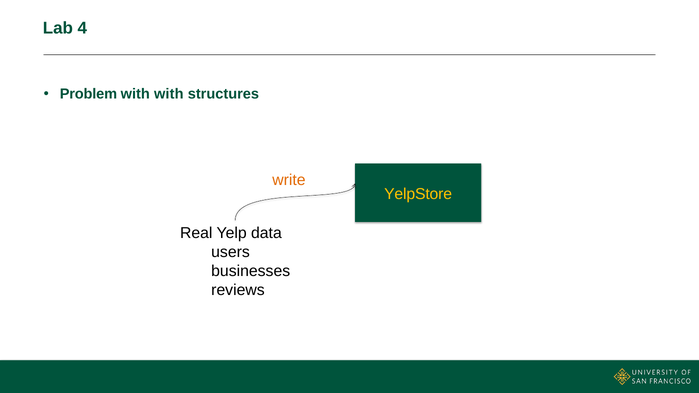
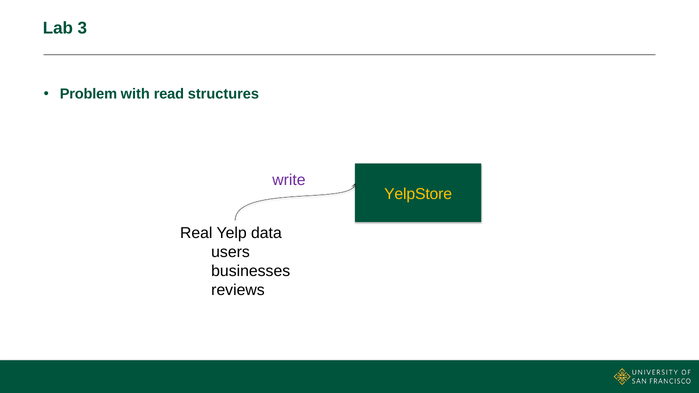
4: 4 -> 3 (82, 28)
with with: with -> read (169, 94)
write colour: orange -> purple (289, 180)
